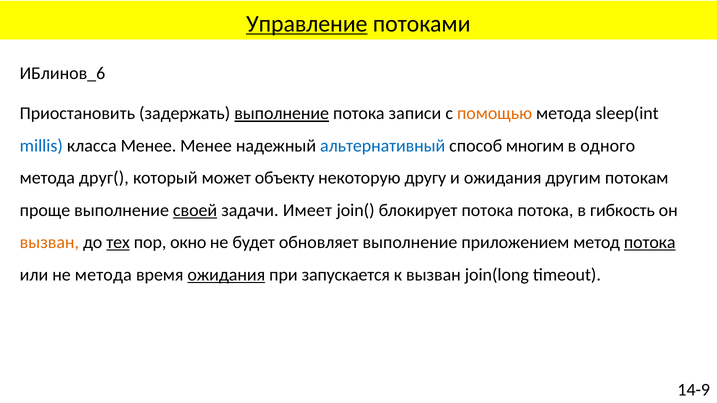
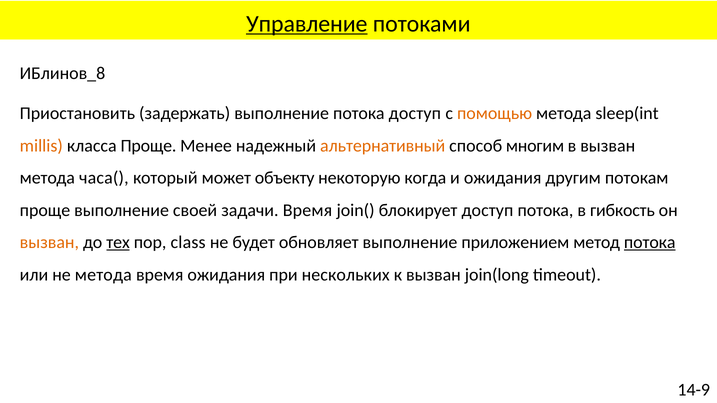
ИБлинов_6: ИБлинов_6 -> ИБлинов_8 (62, 74)
выполнение underline: present -> none (282, 114)
потока записи: записи -> доступ (415, 114)
millis colour: blue -> orange (41, 146)
класса Менее: Менее -> Проще (149, 146)
альтернативный colour: blue -> orange (383, 146)
в одного: одного -> вызван (608, 146)
друг(: друг( -> часа( (104, 178)
другу: другу -> когда (425, 178)
своей underline: present -> none (195, 210)
задачи Имеет: Имеет -> Время (307, 210)
блокирует потока: потока -> доступ (487, 210)
окно: окно -> class (188, 243)
ожидания underline: present -> none (226, 275)
запускается: запускается -> нескольких (346, 275)
